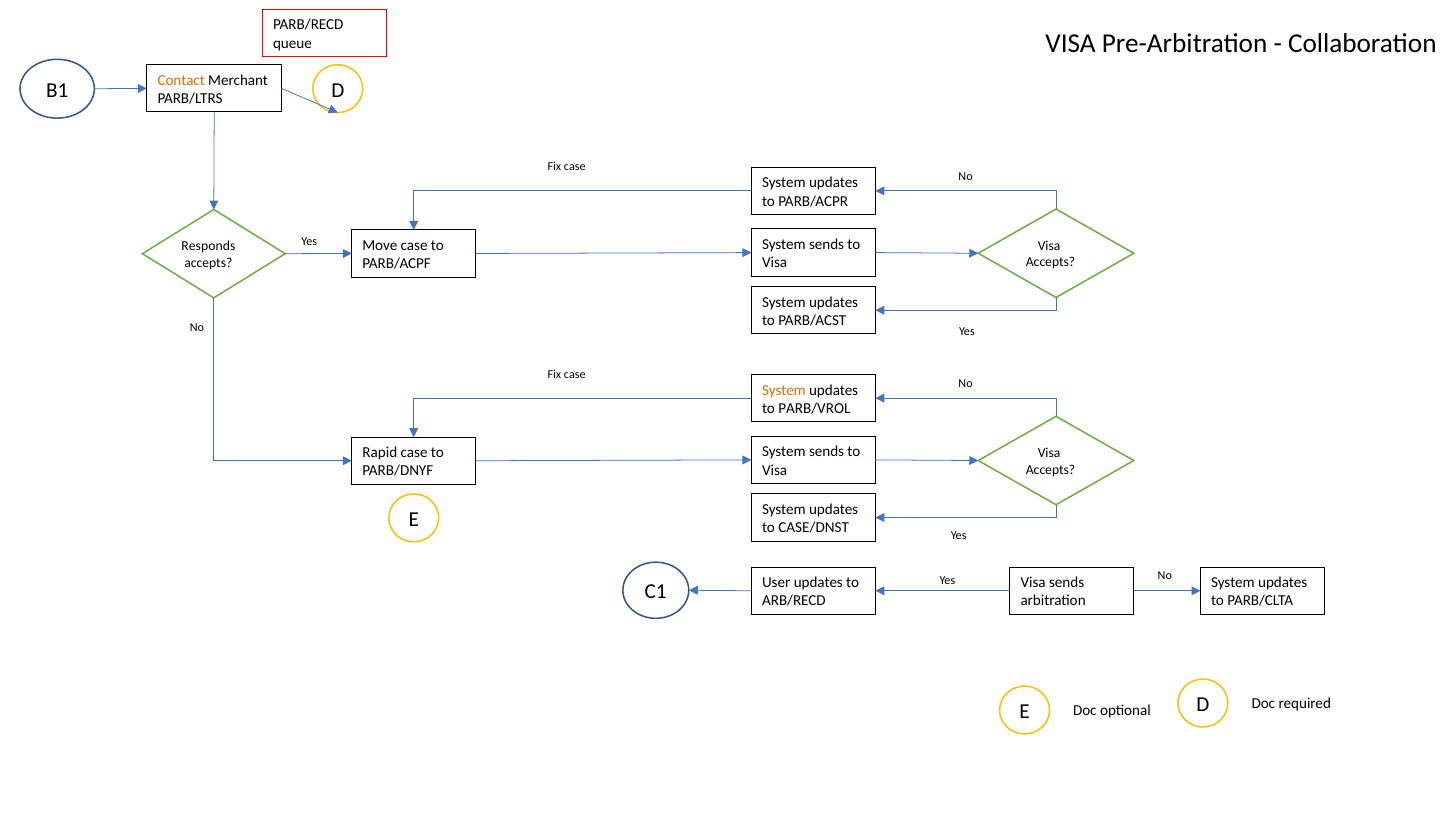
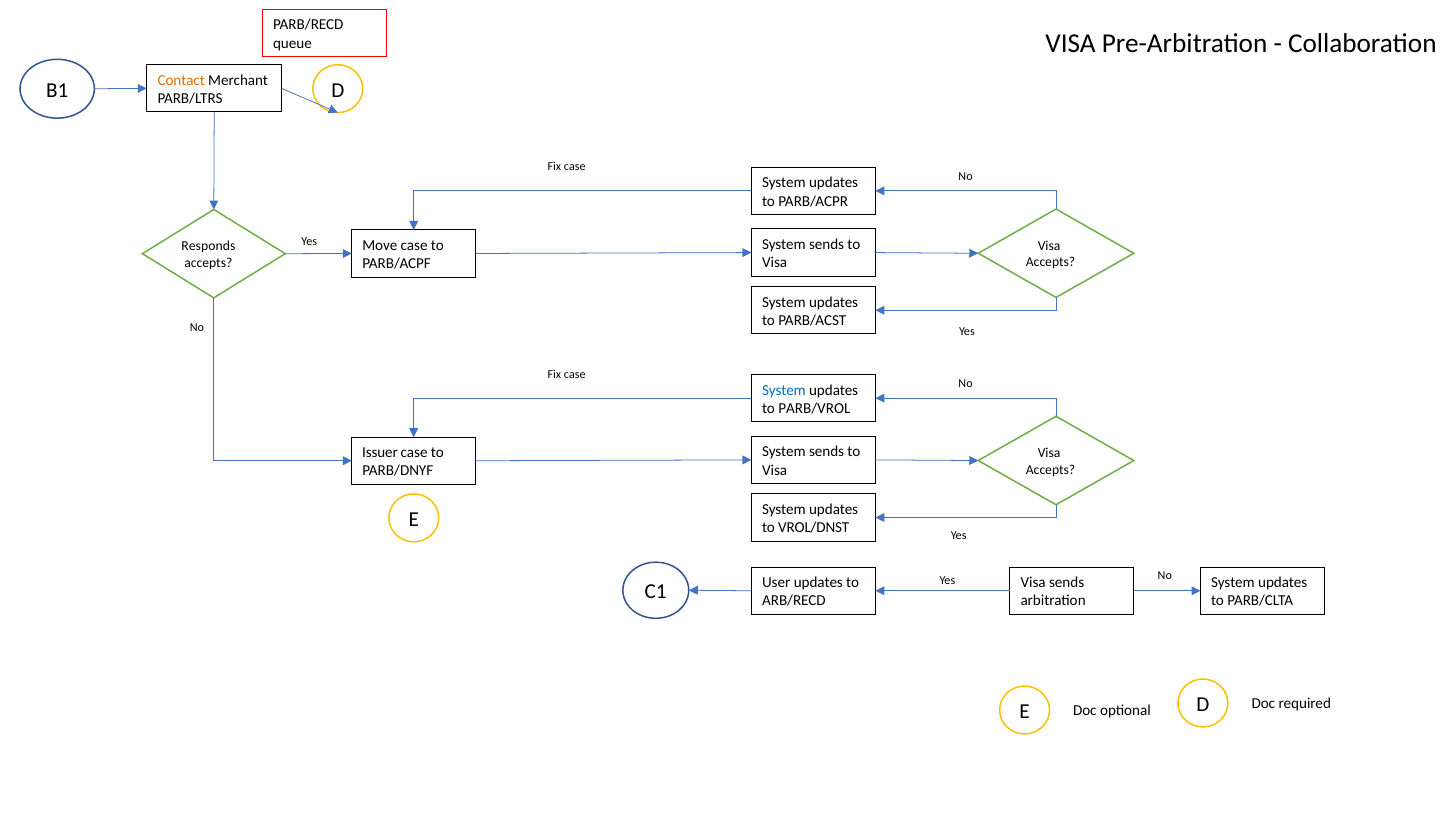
System colour: orange -> blue (784, 390)
Rapid: Rapid -> Issuer (380, 452)
CASE/DNST: CASE/DNST -> VROL/DNST (814, 527)
